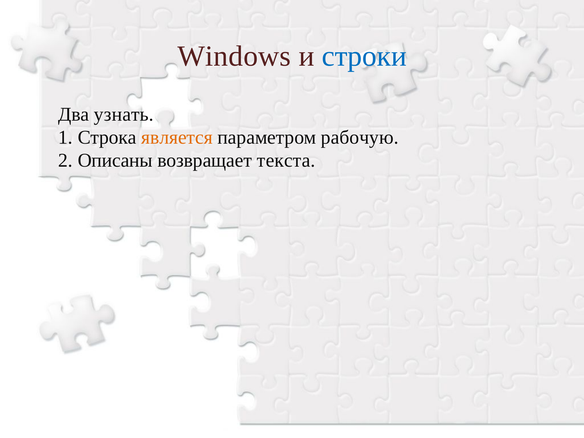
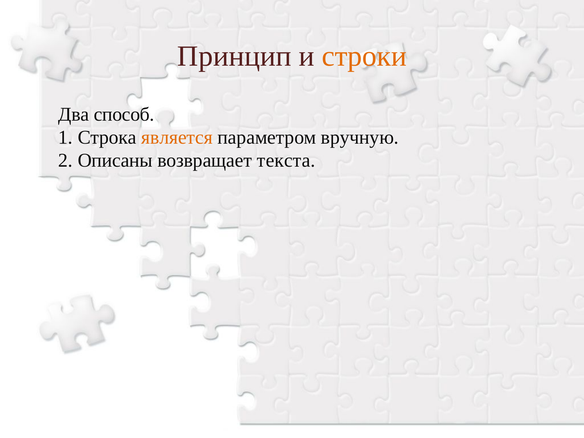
Windows: Windows -> Принцип (234, 56)
строки colour: blue -> orange (364, 56)
узнать: узнать -> способ (124, 114)
рабочую: рабочую -> вручную (360, 137)
